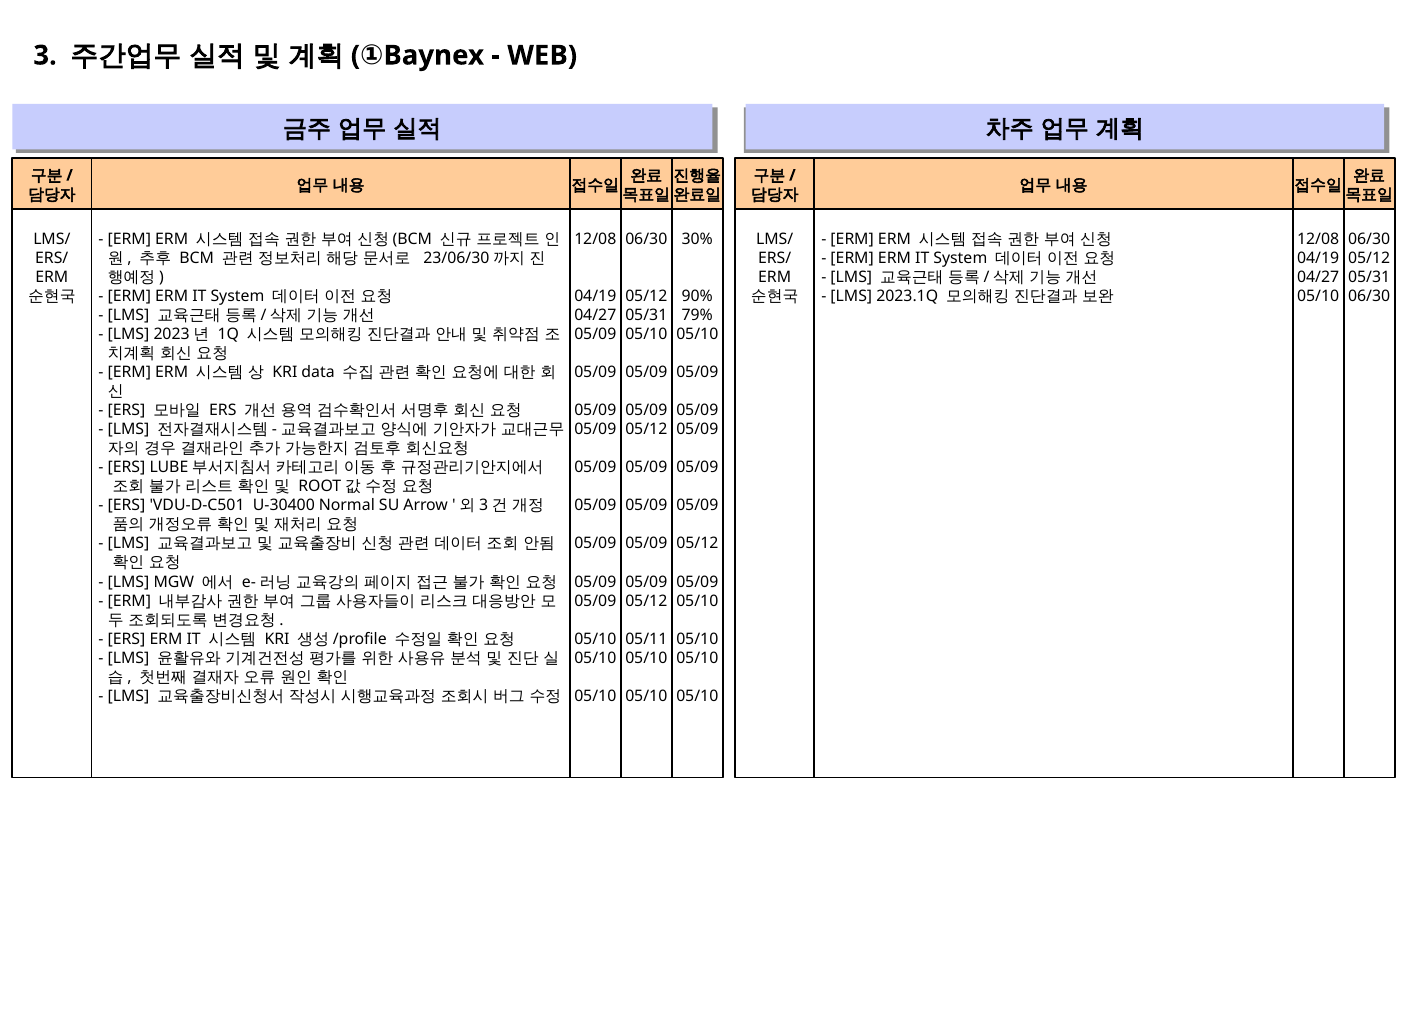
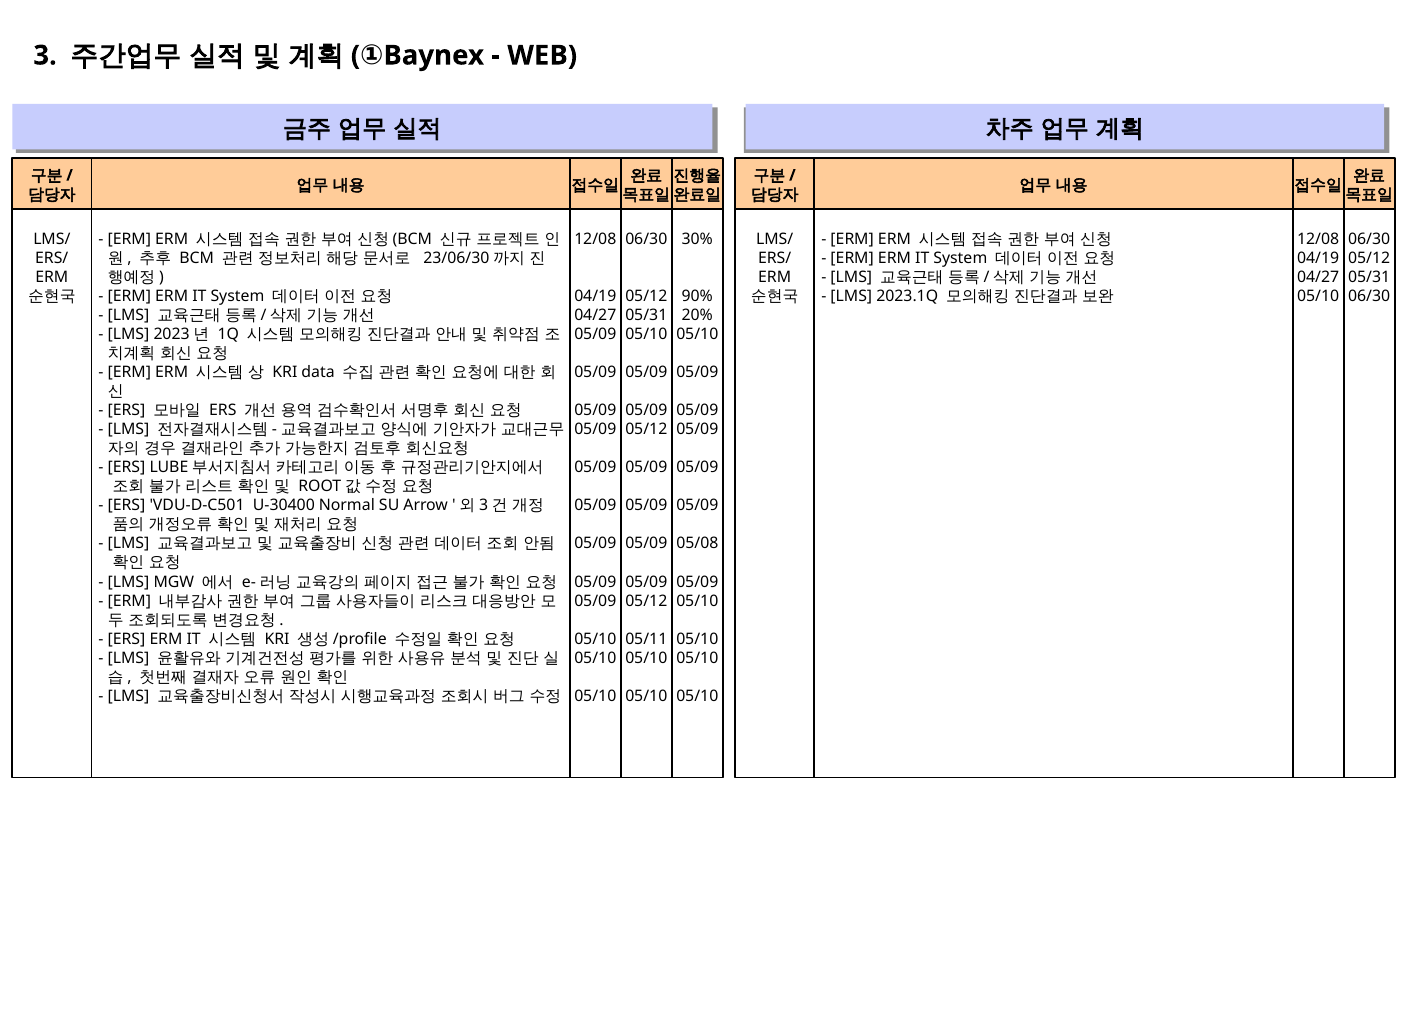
79%: 79% -> 20% (697, 315)
05/12: 05/12 -> 05/08 (697, 544)
